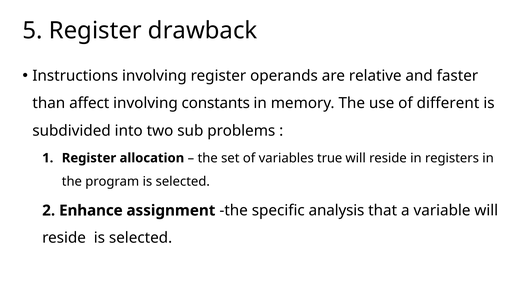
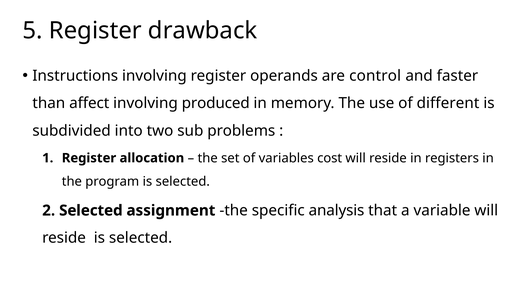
relative: relative -> control (375, 76)
constants: constants -> produced (216, 103)
true: true -> cost (330, 158)
2 Enhance: Enhance -> Selected (91, 211)
